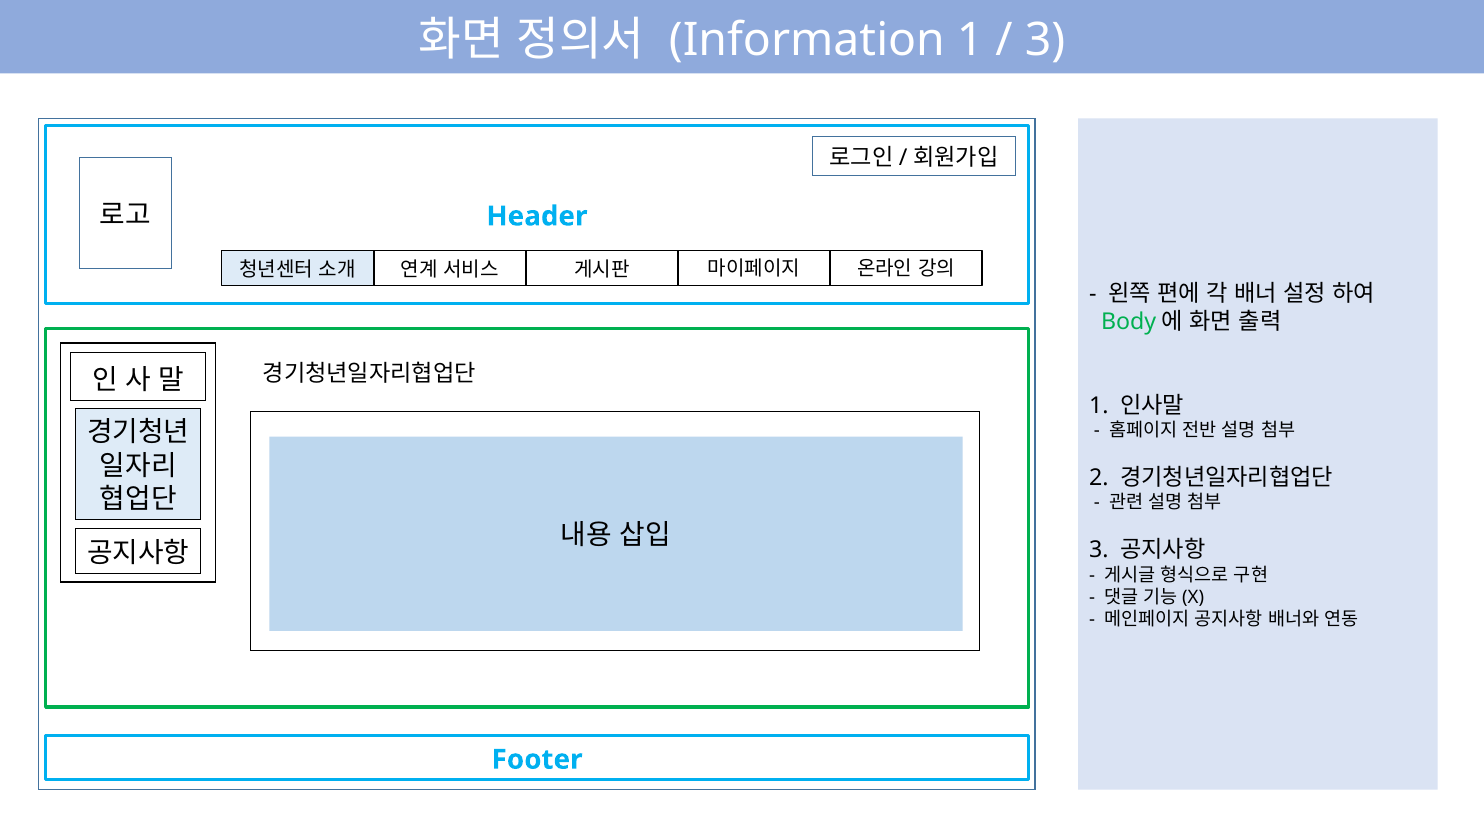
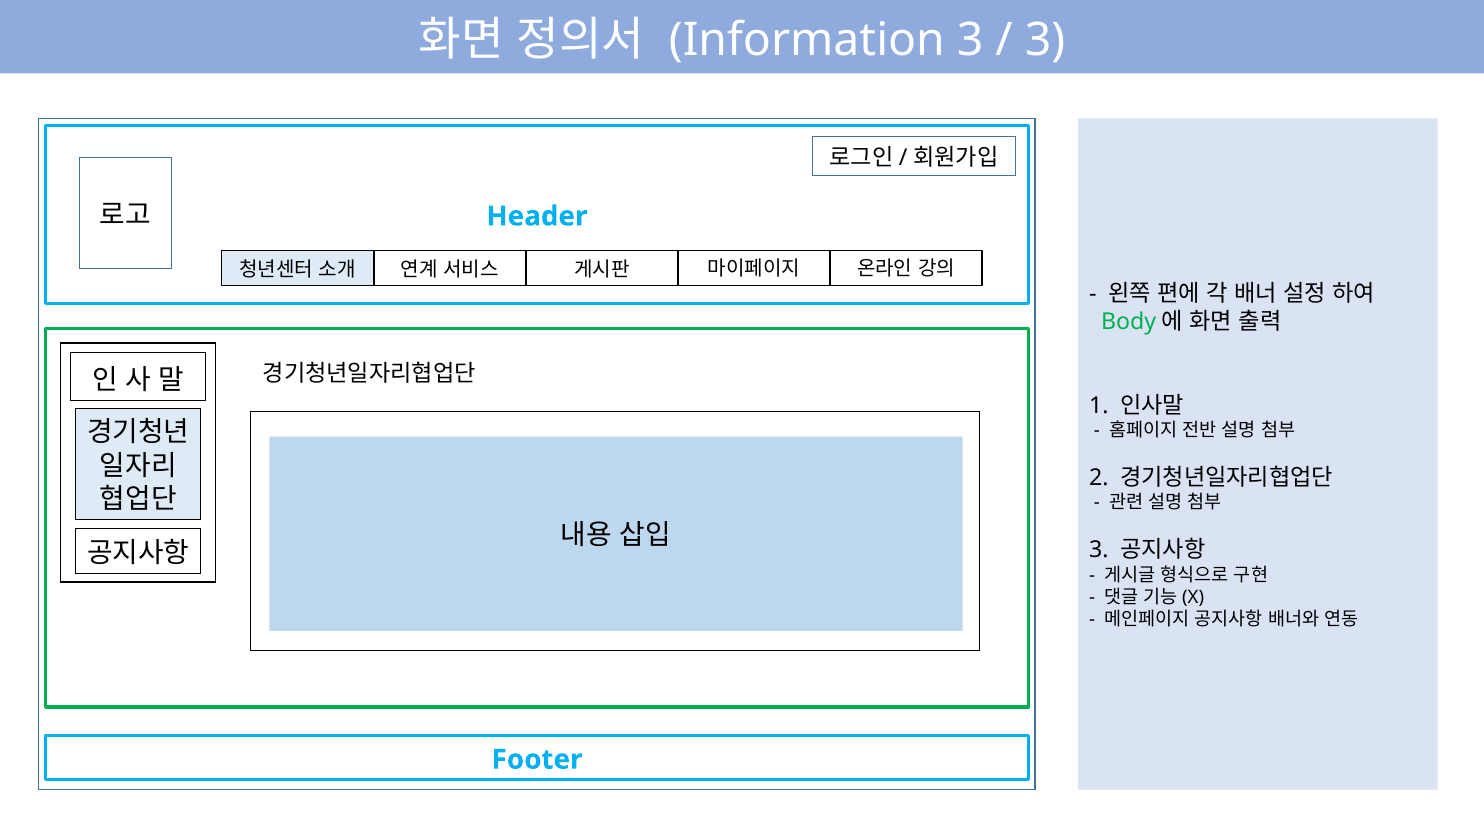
Information 1: 1 -> 3 (970, 40)
